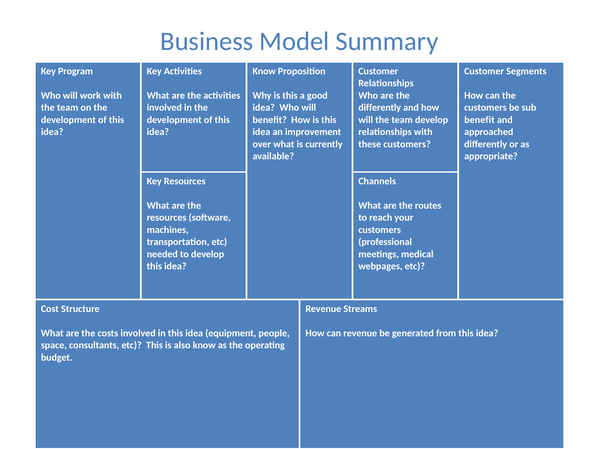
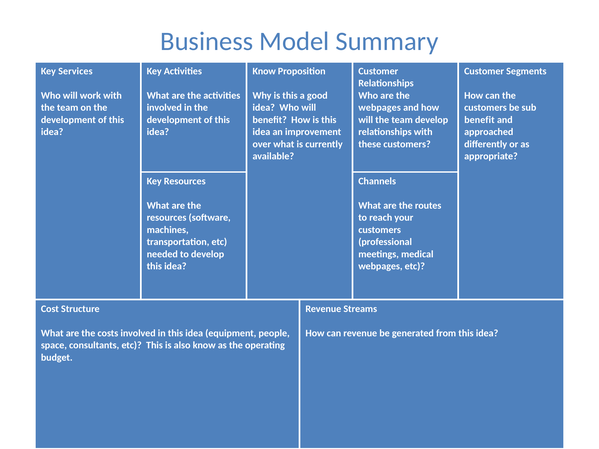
Program: Program -> Services (75, 71)
differently: differently -> webpages (380, 108)
